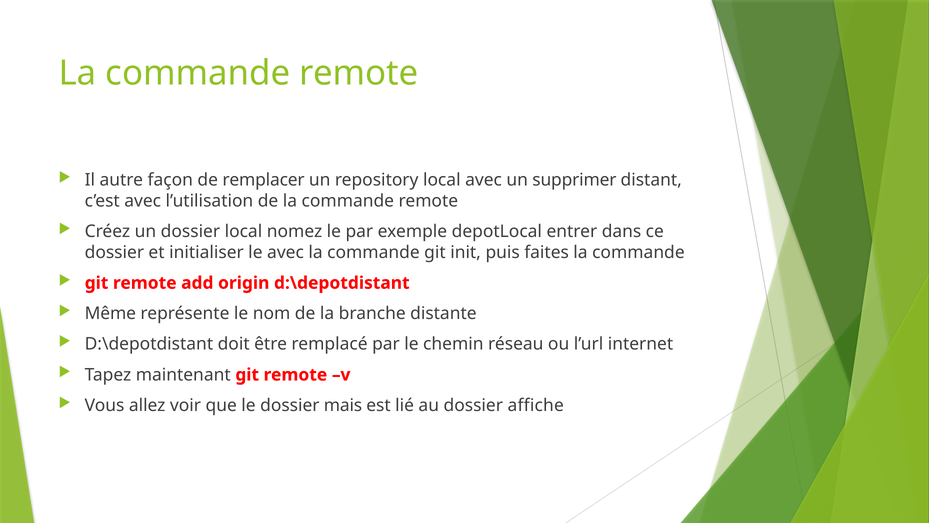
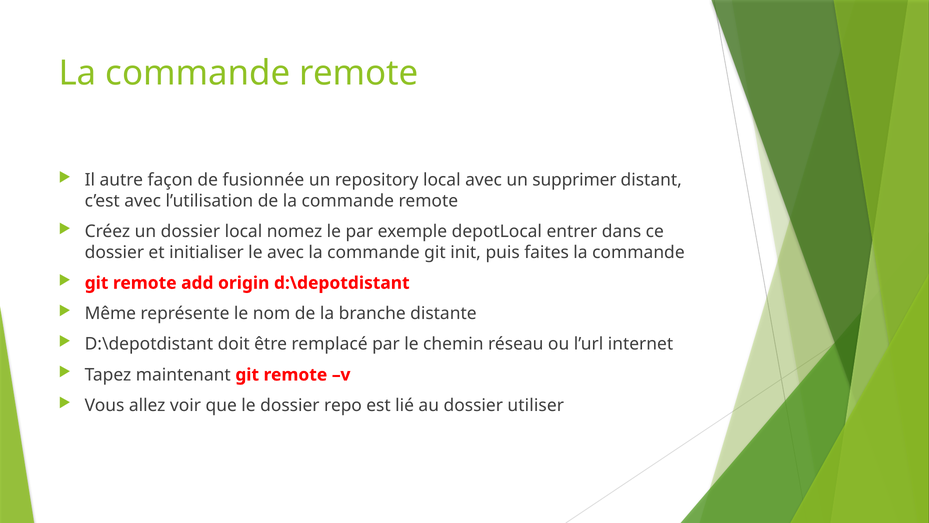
remplacer: remplacer -> fusionnée (263, 180)
mais: mais -> repo (343, 405)
affiche: affiche -> utiliser (536, 405)
